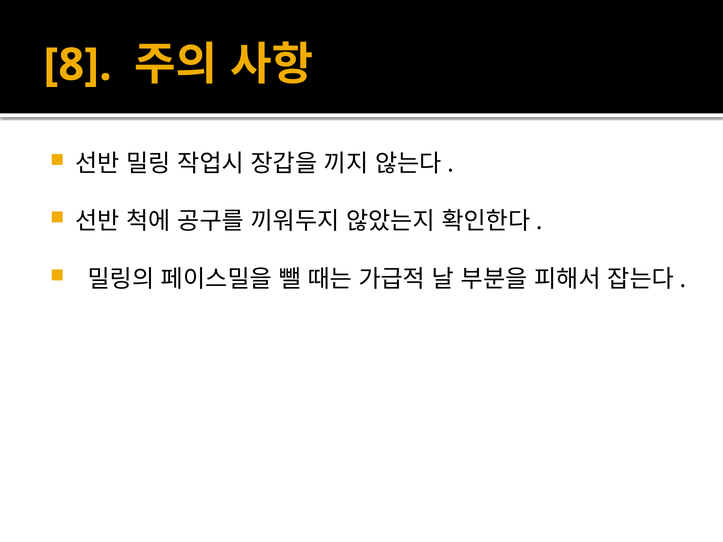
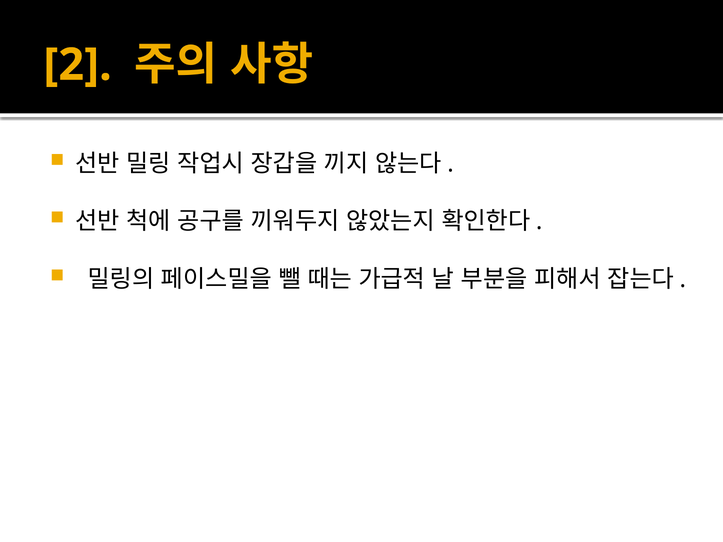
8: 8 -> 2 (78, 65)
